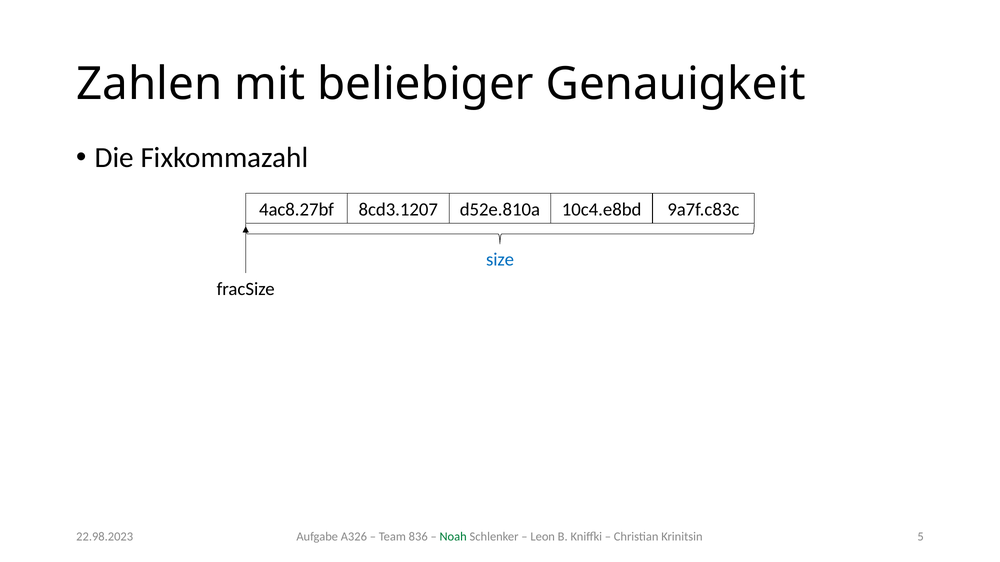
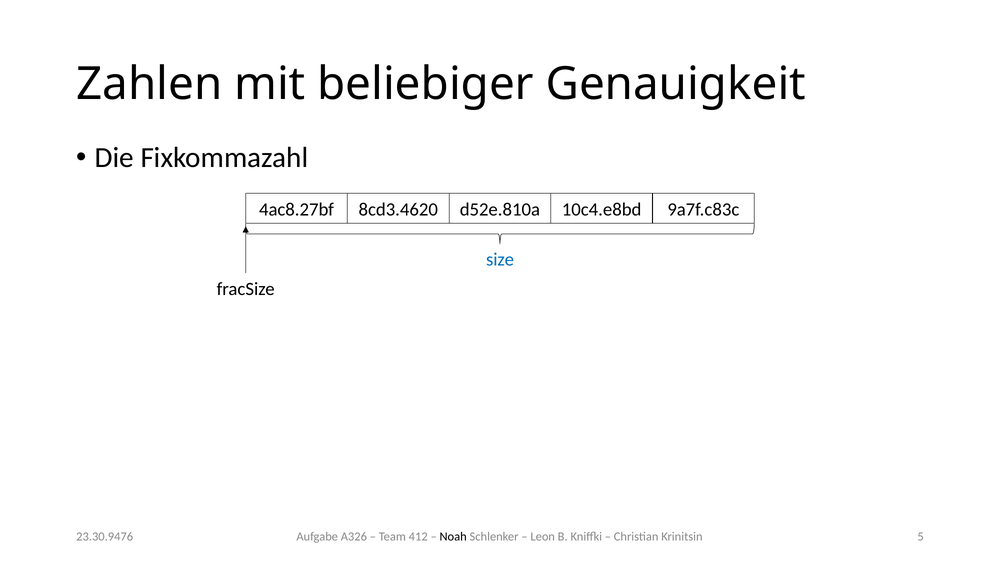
8cd3.1207: 8cd3.1207 -> 8cd3.4620 (398, 210)
22.98.2023: 22.98.2023 -> 23.30.9476 (105, 537)
836: 836 -> 412 (418, 537)
Noah colour: green -> black (453, 537)
